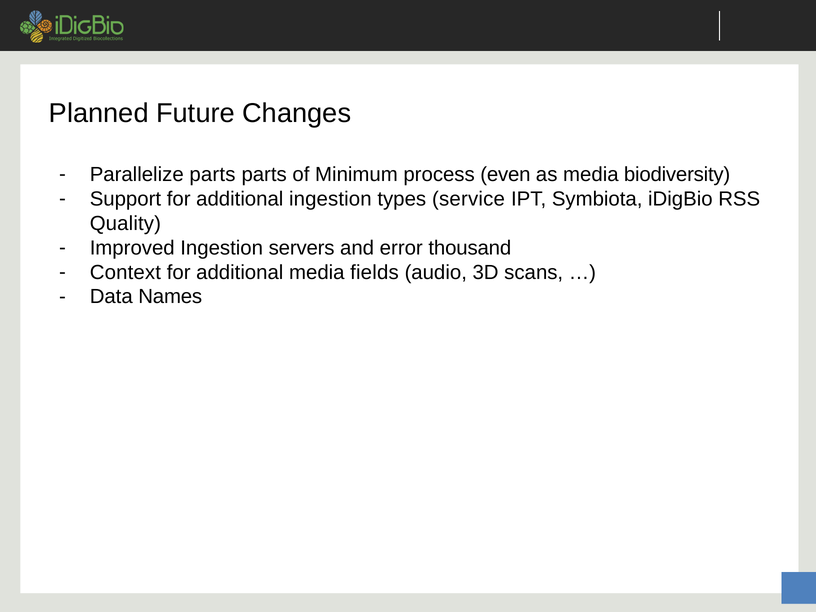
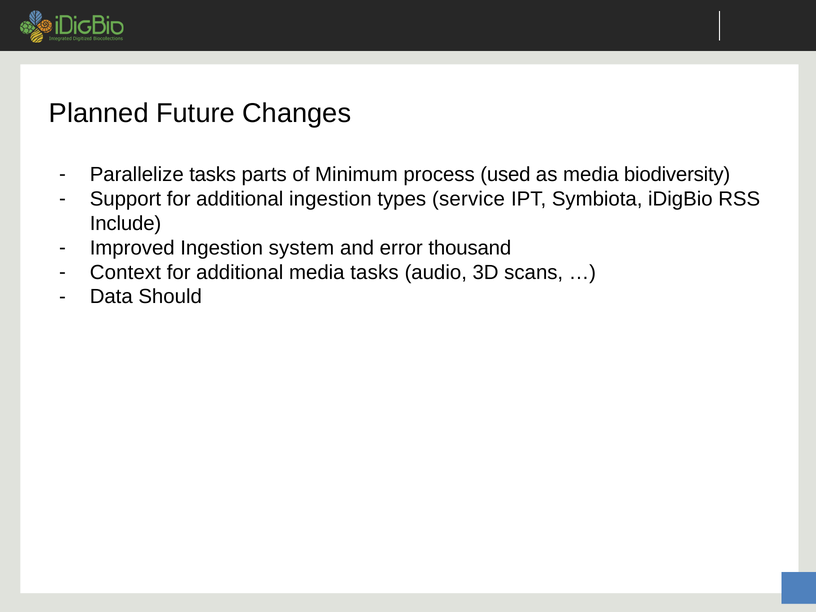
Parallelize parts: parts -> tasks (213, 174)
even: even -> used (505, 174)
Quality: Quality -> Include (126, 223)
servers: servers -> system (301, 248)
media fields: fields -> tasks (374, 272)
Names: Names -> Should (170, 297)
